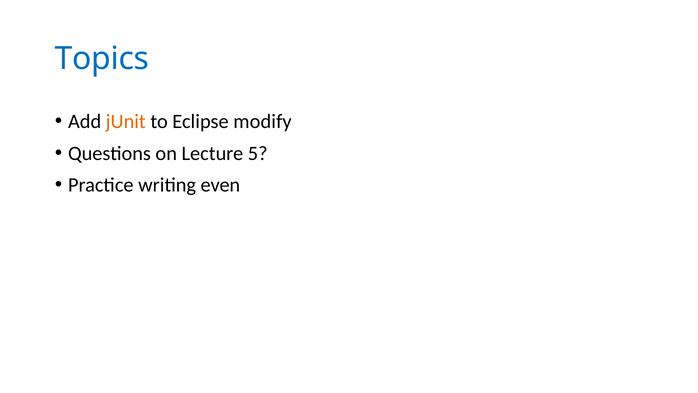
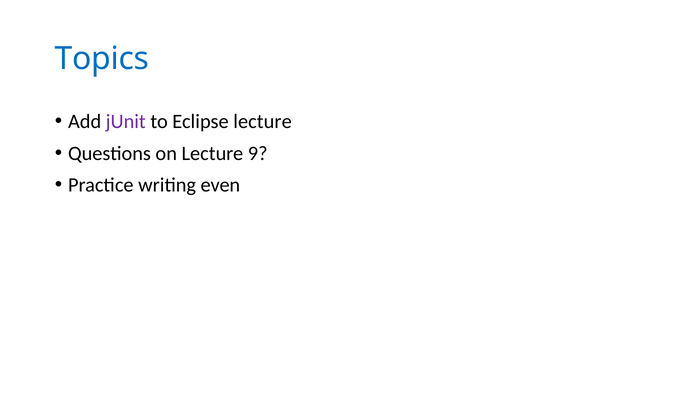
jUnit colour: orange -> purple (126, 122)
Eclipse modify: modify -> lecture (263, 122)
5: 5 -> 9 (258, 153)
